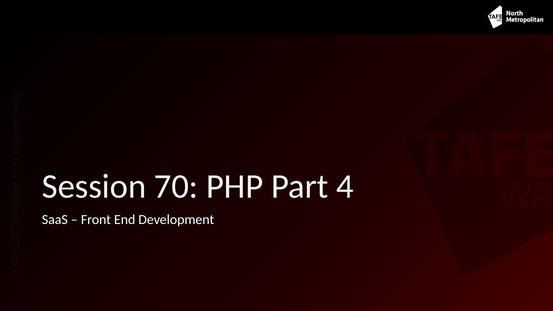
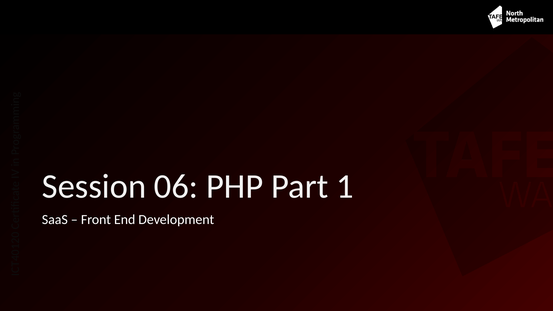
70: 70 -> 06 (176, 187)
Part 4: 4 -> 1 (345, 187)
